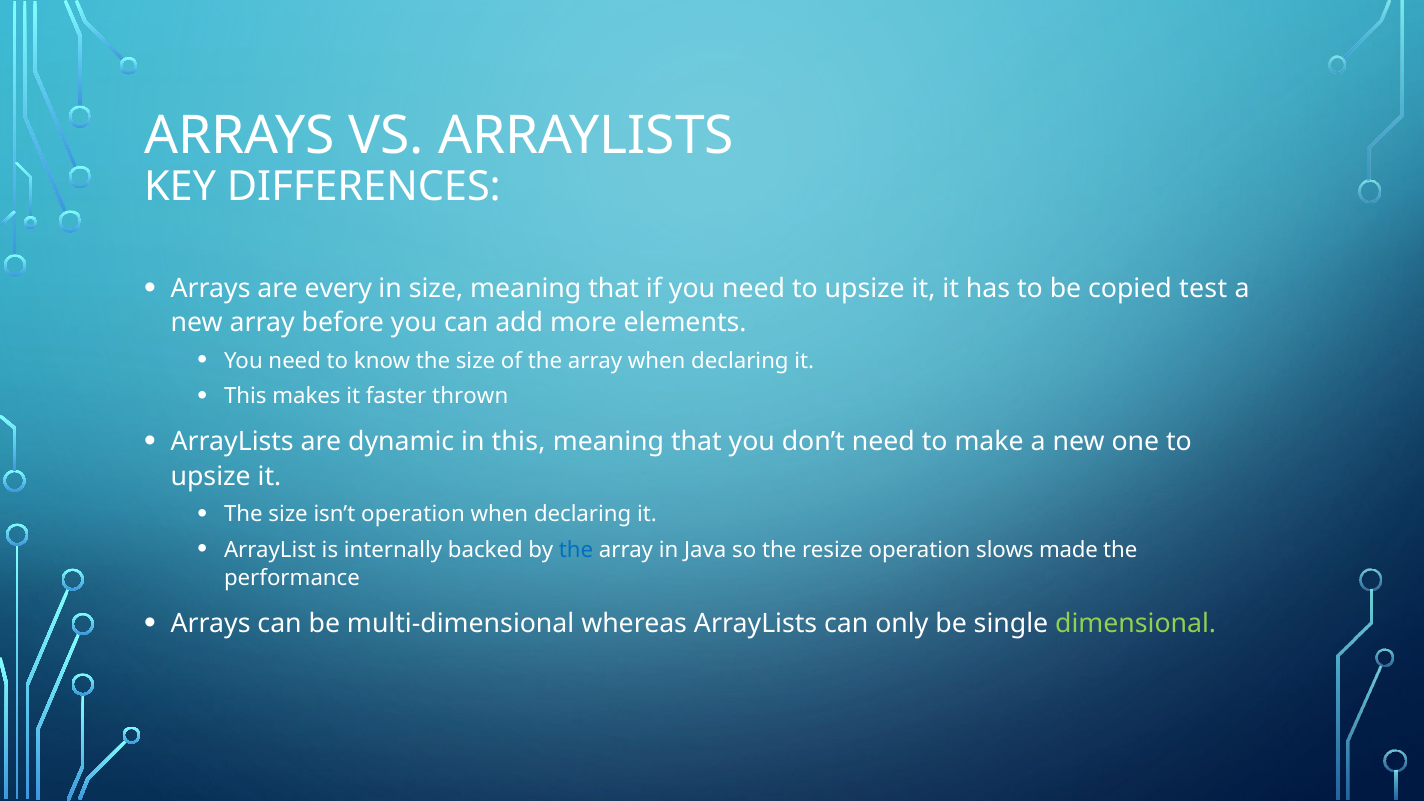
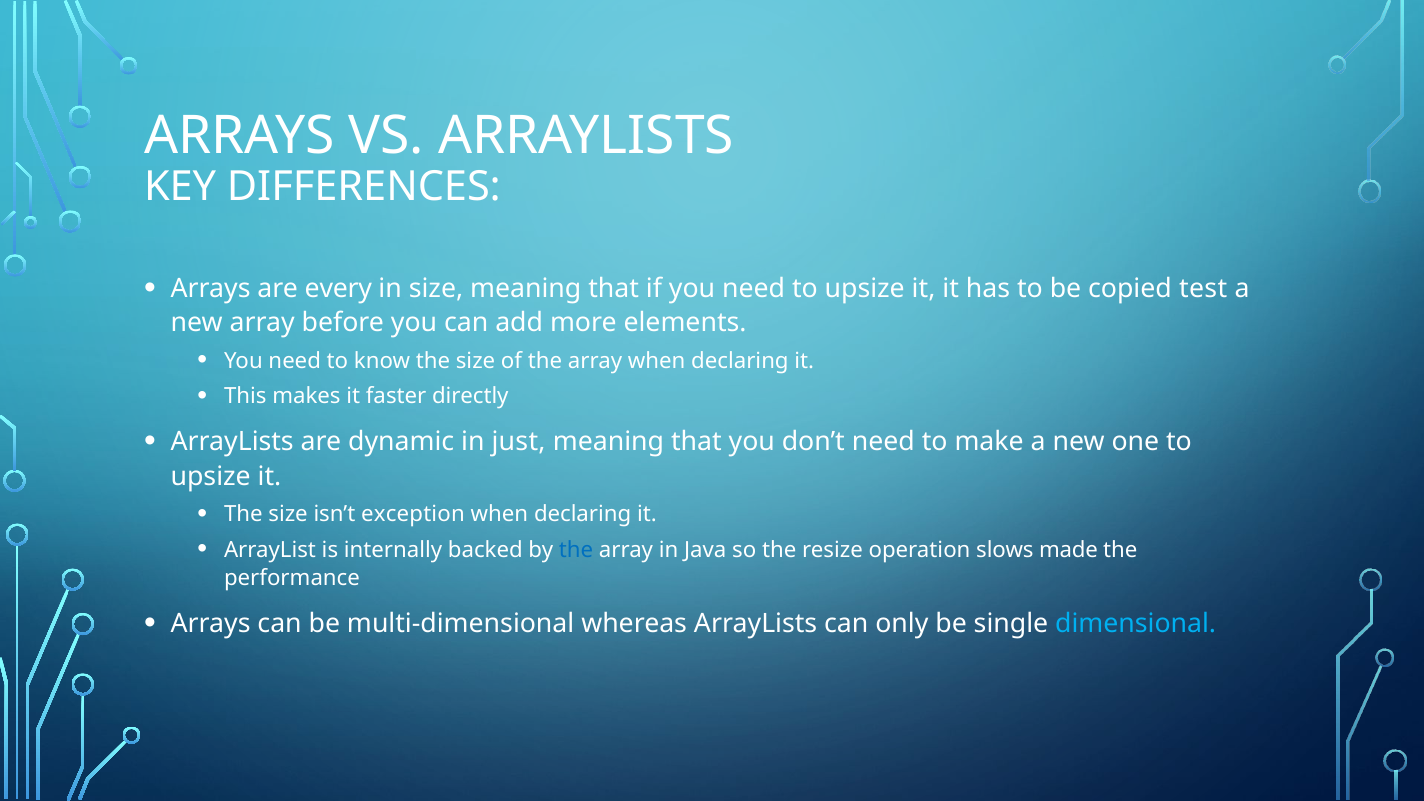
thrown: thrown -> directly (470, 396)
in this: this -> just (519, 442)
isn’t operation: operation -> exception (413, 514)
dimensional colour: light green -> light blue (1136, 624)
